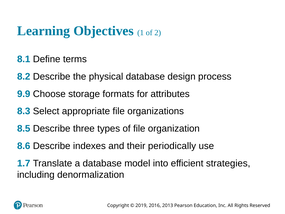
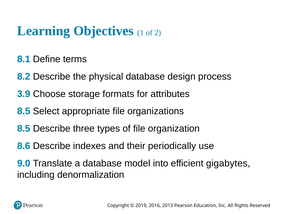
9.9: 9.9 -> 3.9 (24, 94)
8.3: 8.3 -> 8.5 (24, 111)
1.7: 1.7 -> 9.0 (24, 163)
strategies: strategies -> gigabytes (228, 163)
